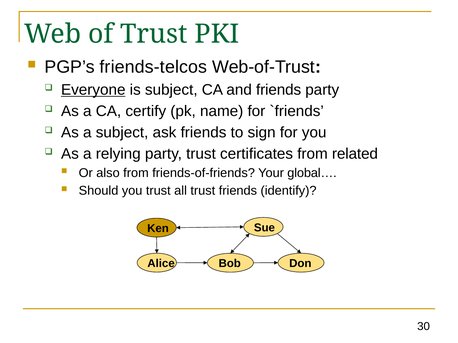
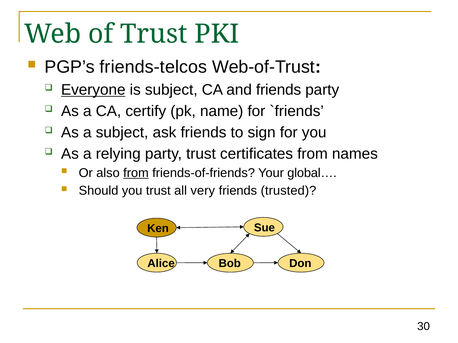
related: related -> names (355, 154)
from underline: none -> present (136, 173)
all trust: trust -> very (203, 191)
identify: identify -> trusted (288, 191)
